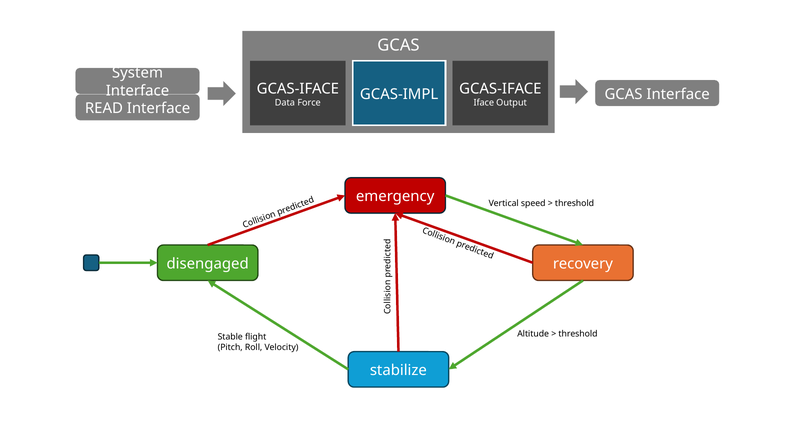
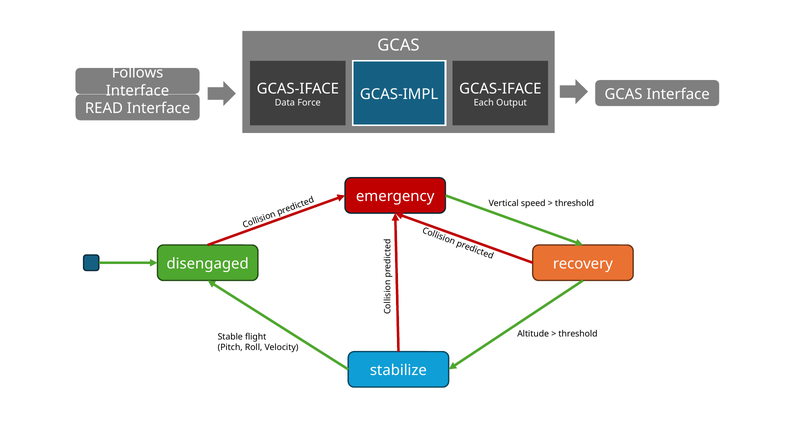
System: System -> Follows (138, 73)
Iface: Iface -> Each (484, 103)
